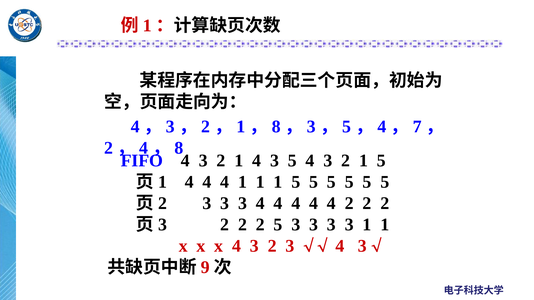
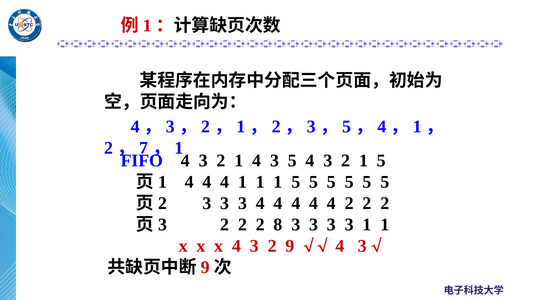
8: 8 -> 2 (276, 127)
7: 7 -> 1 (417, 127)
4: 4 -> 7 (144, 148)
8: 8 -> 1 (179, 148)
2 5: 5 -> 8 (278, 225)
3 2 3: 3 -> 9 (290, 246)
